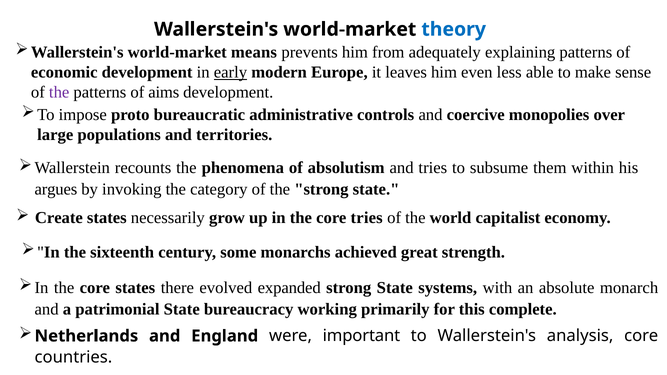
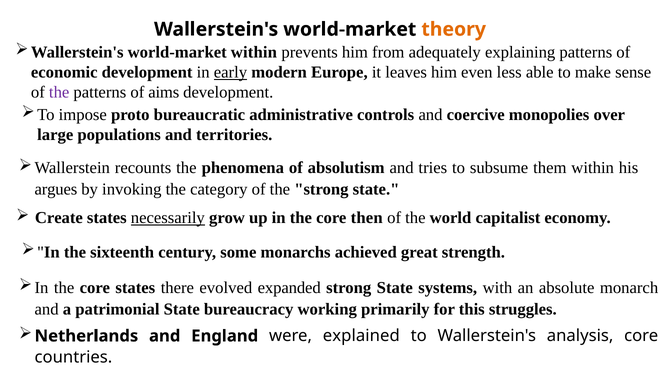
theory colour: blue -> orange (454, 29)
world-market means: means -> within (254, 52)
necessarily underline: none -> present (168, 218)
core tries: tries -> then (367, 218)
complete: complete -> struggles (523, 309)
important: important -> explained (361, 336)
